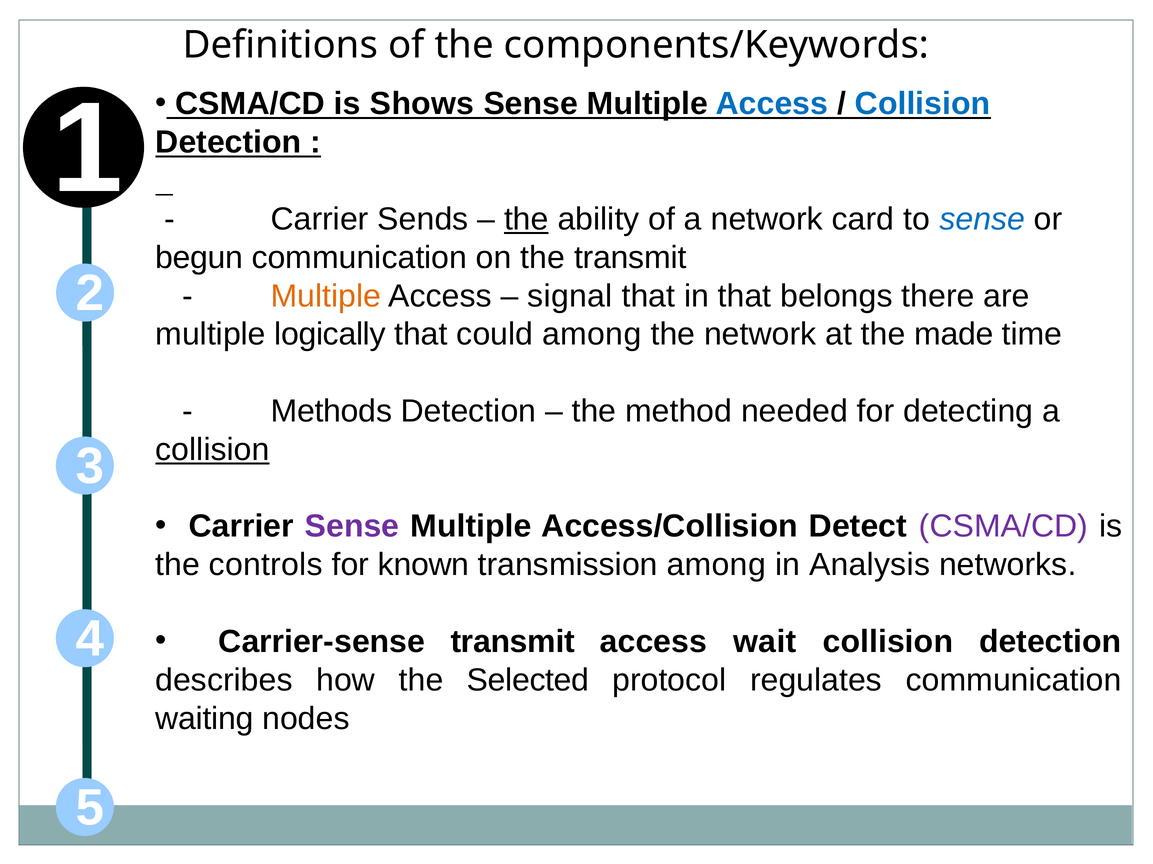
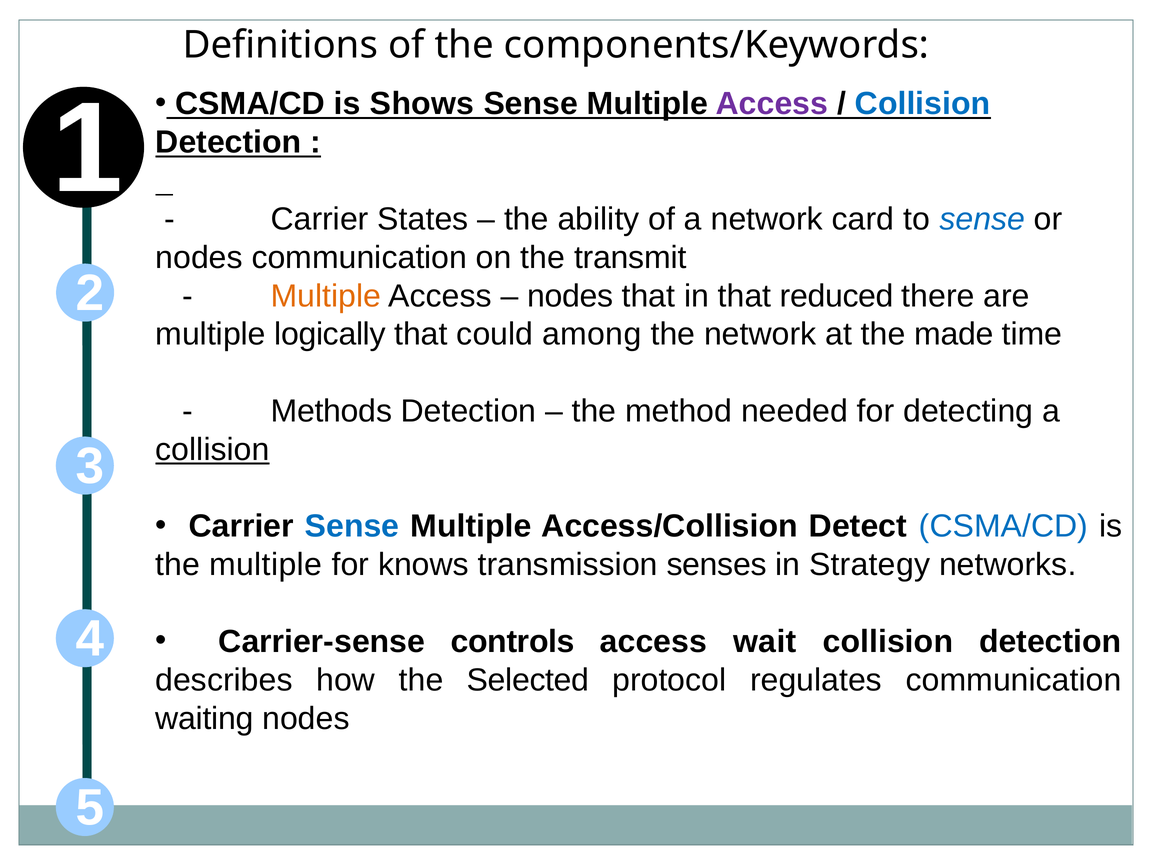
Access colour: blue -> purple (772, 104)
Sends: Sends -> States (423, 219)
the underline: present -> none (526, 219)
begun: begun -> nodes (199, 258)
signal: signal -> nodes (570, 296)
belongs: belongs -> reduced (837, 296)
Sense colour: purple -> blue (352, 527)
CSMA/CD colour: purple -> blue (1003, 527)
the controls: controls -> multiple (266, 565)
known: known -> knows (423, 565)
transmission among: among -> senses (717, 565)
Analysis: Analysis -> Strategy (870, 565)
Carrier-sense transmit: transmit -> controls (513, 642)
